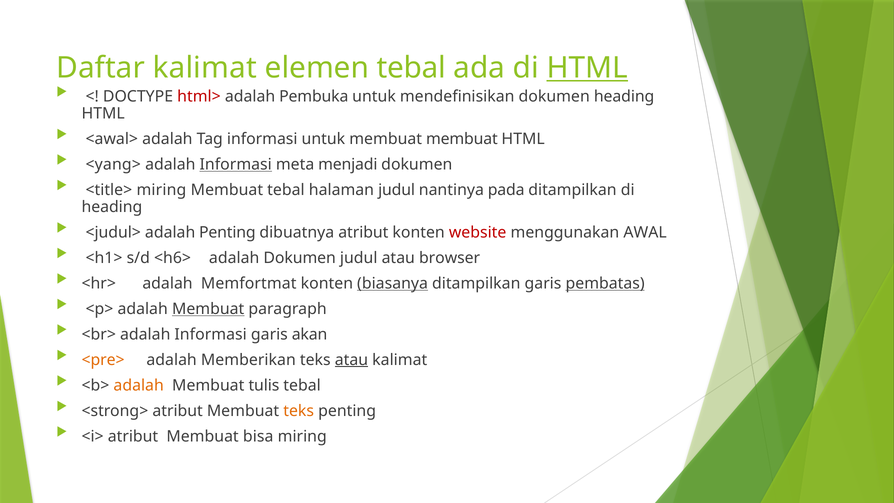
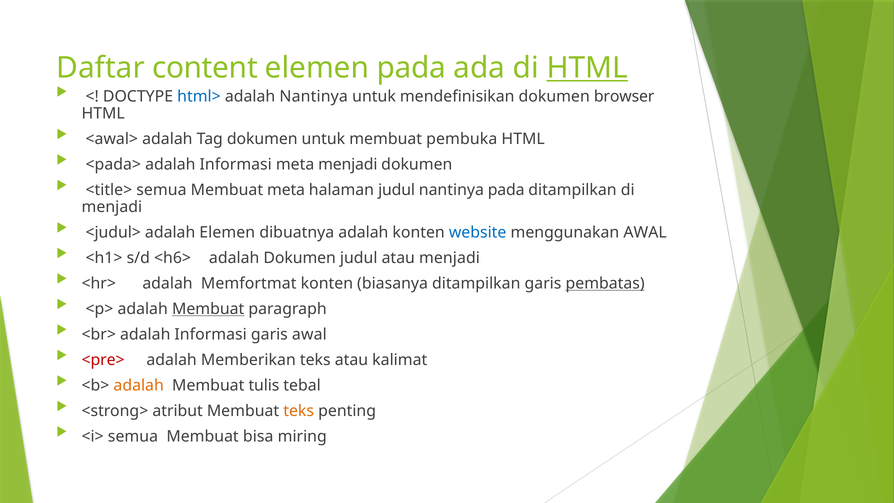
Daftar kalimat: kalimat -> content (205, 68)
elemen tebal: tebal -> pada (411, 68)
html> colour: red -> blue (199, 96)
adalah Pembuka: Pembuka -> Nantinya (314, 96)
dokumen heading: heading -> browser (624, 96)
Tag informasi: informasi -> dokumen (262, 139)
membuat membuat: membuat -> pembuka (462, 139)
<yang>: <yang> -> <pada> (113, 164)
Informasi underline: present -> none (236, 164)
<title> miring: miring -> semua (161, 190)
Membuat tebal: tebal -> meta (286, 190)
heading: heading -> menjadi (112, 207)
adalah Penting: Penting -> Elemen (227, 232)
dibuatnya atribut: atribut -> adalah (363, 232)
website colour: red -> blue (478, 232)
atau browser: browser -> menjadi (450, 258)
biasanya underline: present -> none (393, 283)
garis akan: akan -> awal (309, 334)
<pre> colour: orange -> red (103, 360)
atau underline: present -> none (351, 360)
<i> atribut: atribut -> semua (133, 436)
